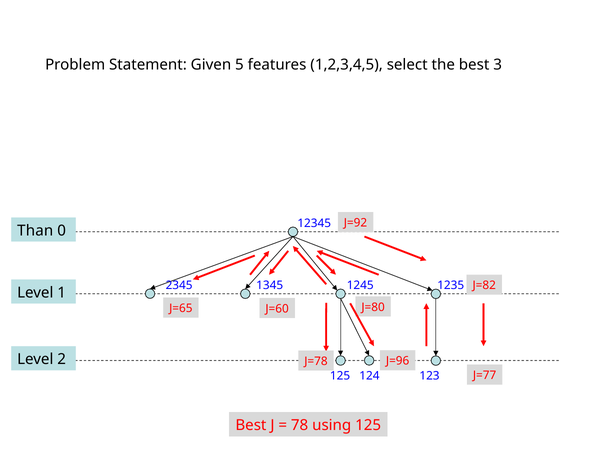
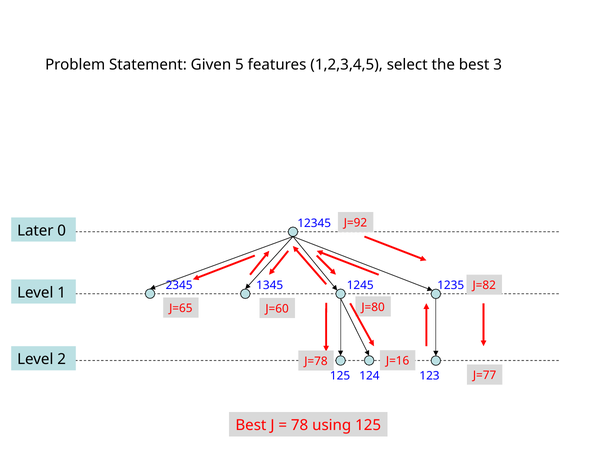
Than: Than -> Later (35, 230)
J=96: J=96 -> J=16 (398, 361)
